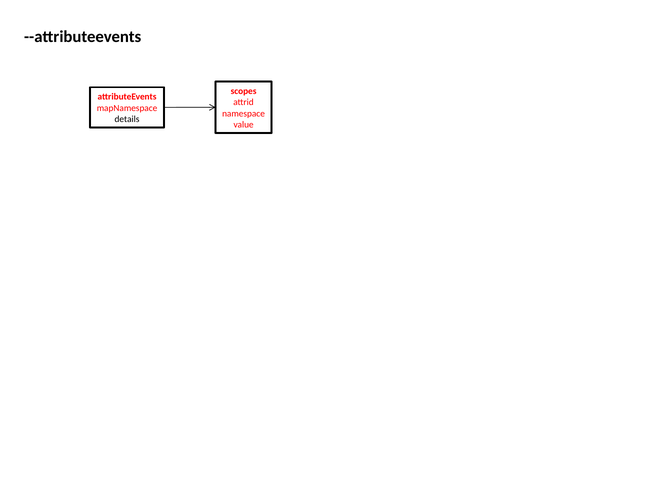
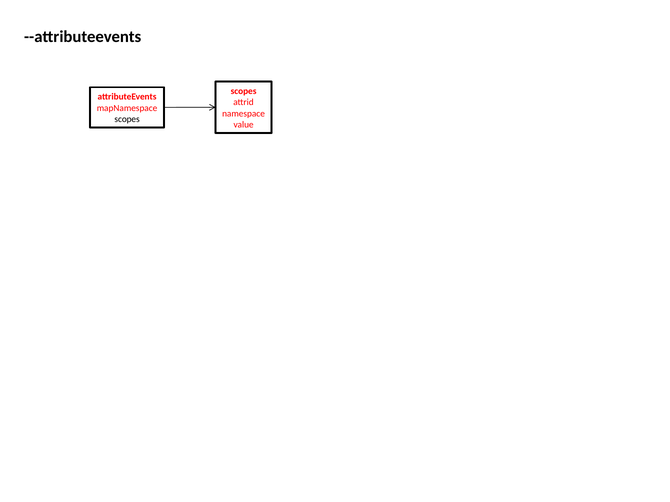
details: details -> scopes (127, 119)
